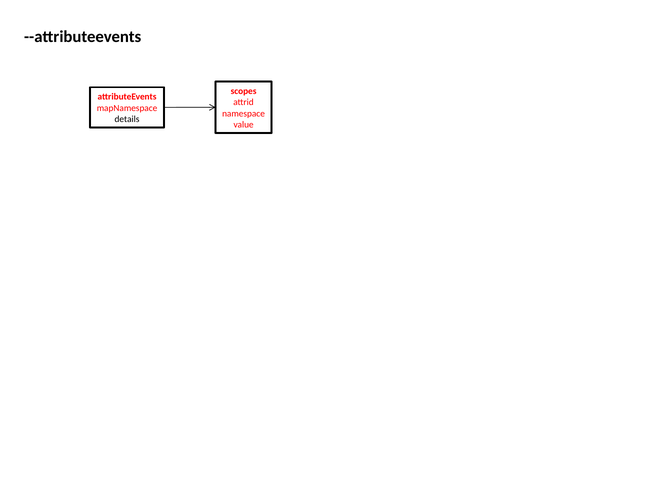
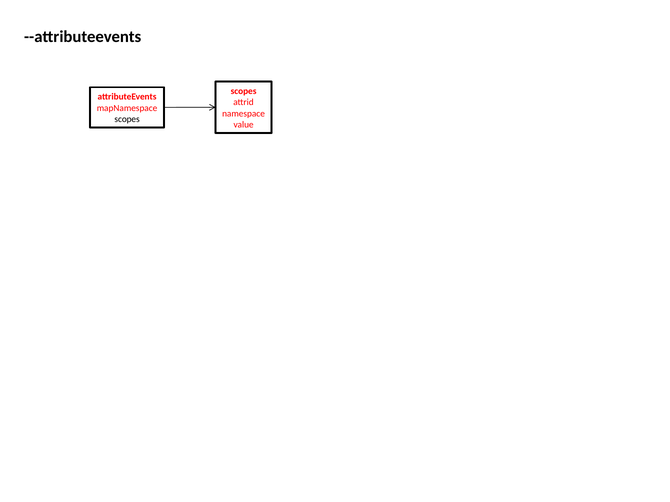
details: details -> scopes (127, 119)
